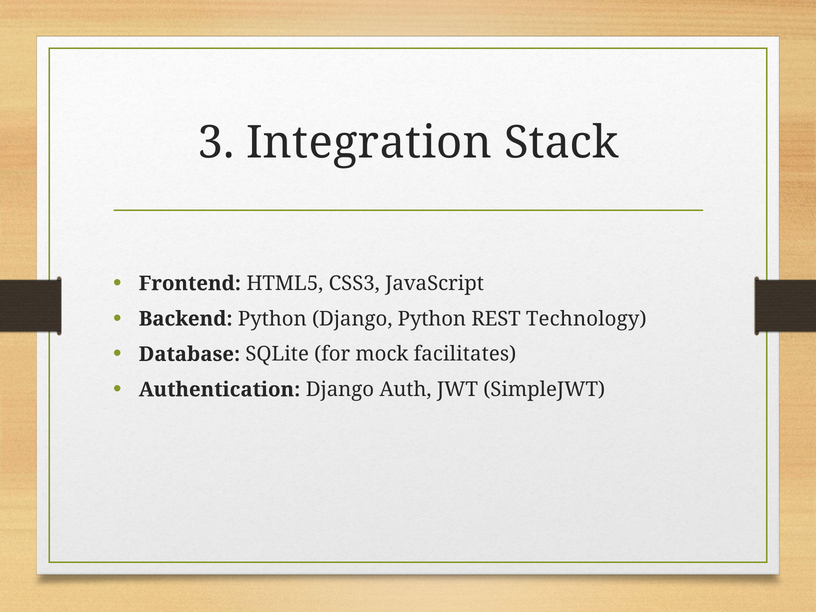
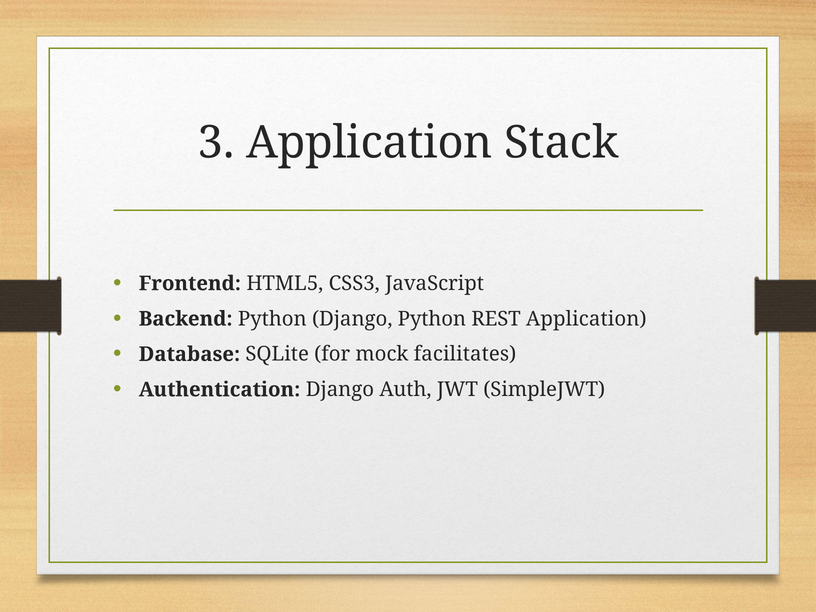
3 Integration: Integration -> Application (369, 143)
REST Technology: Technology -> Application (586, 319)
